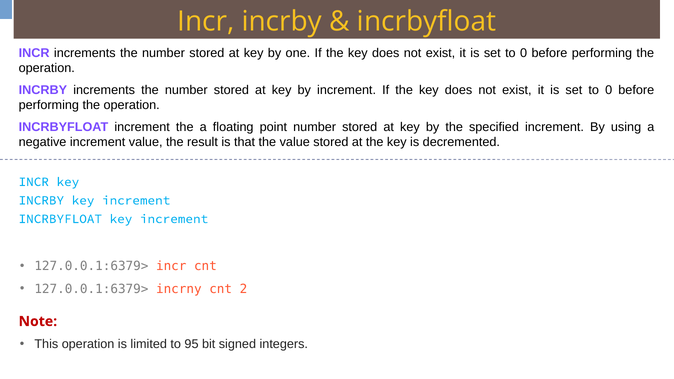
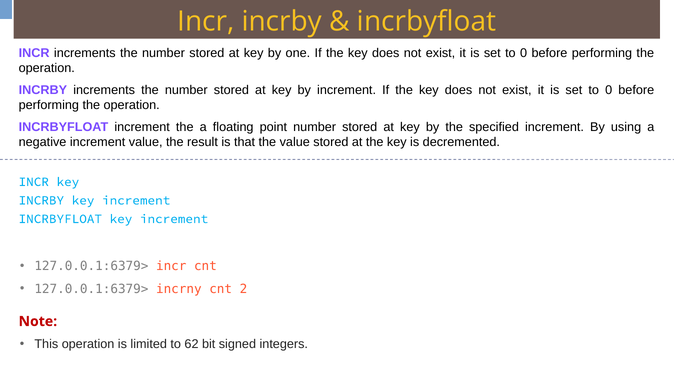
95: 95 -> 62 (192, 344)
